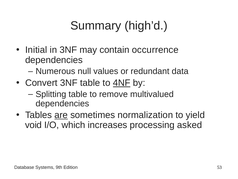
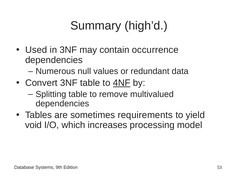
Initial: Initial -> Used (36, 50)
are underline: present -> none (61, 115)
normalization: normalization -> requirements (145, 115)
asked: asked -> model (190, 125)
